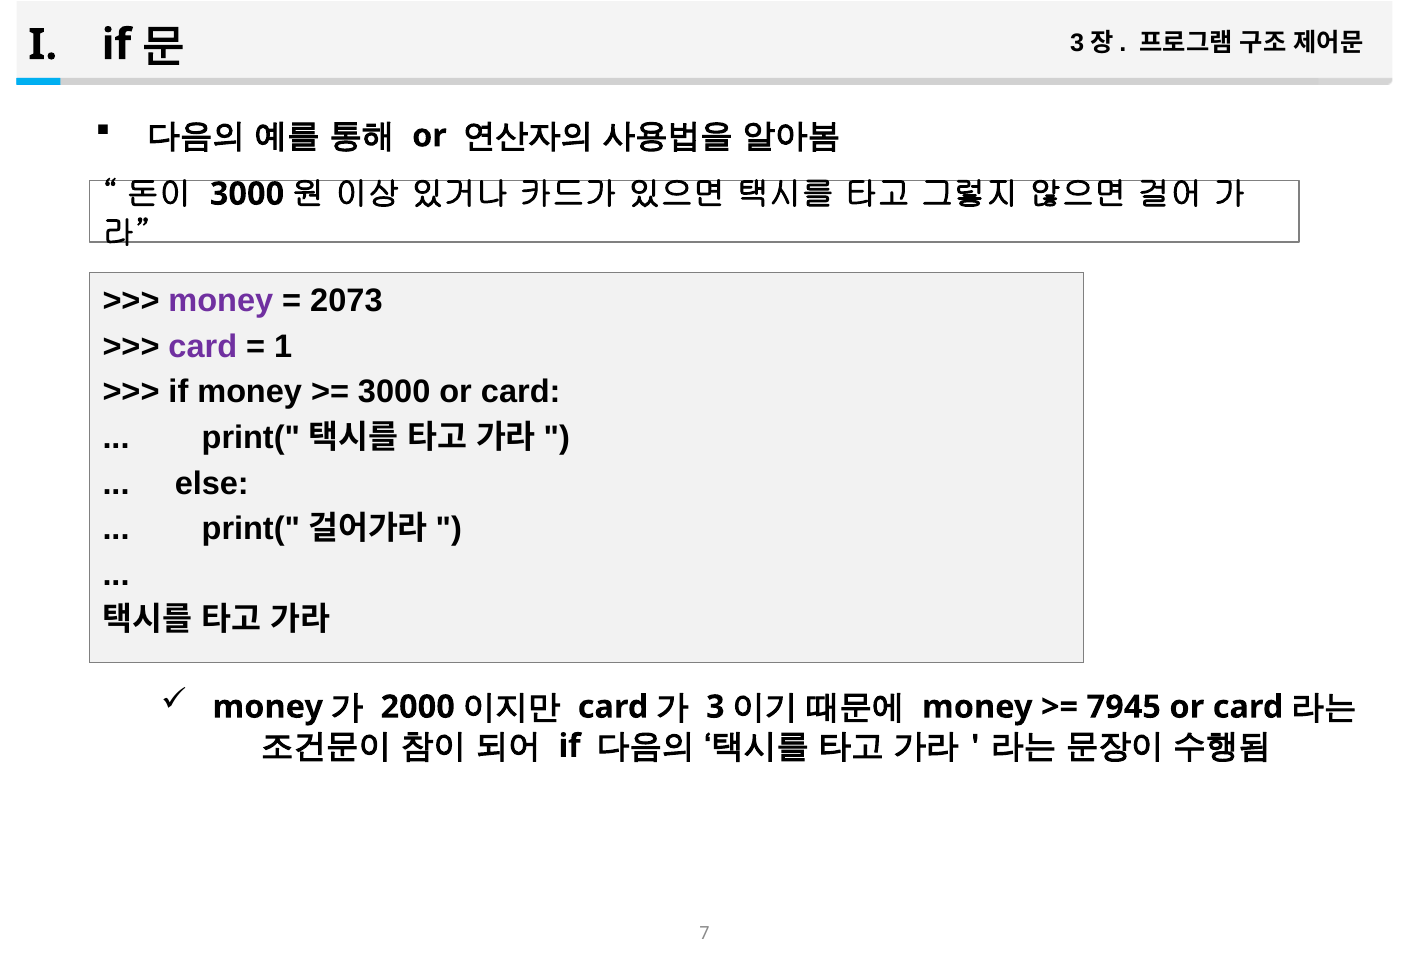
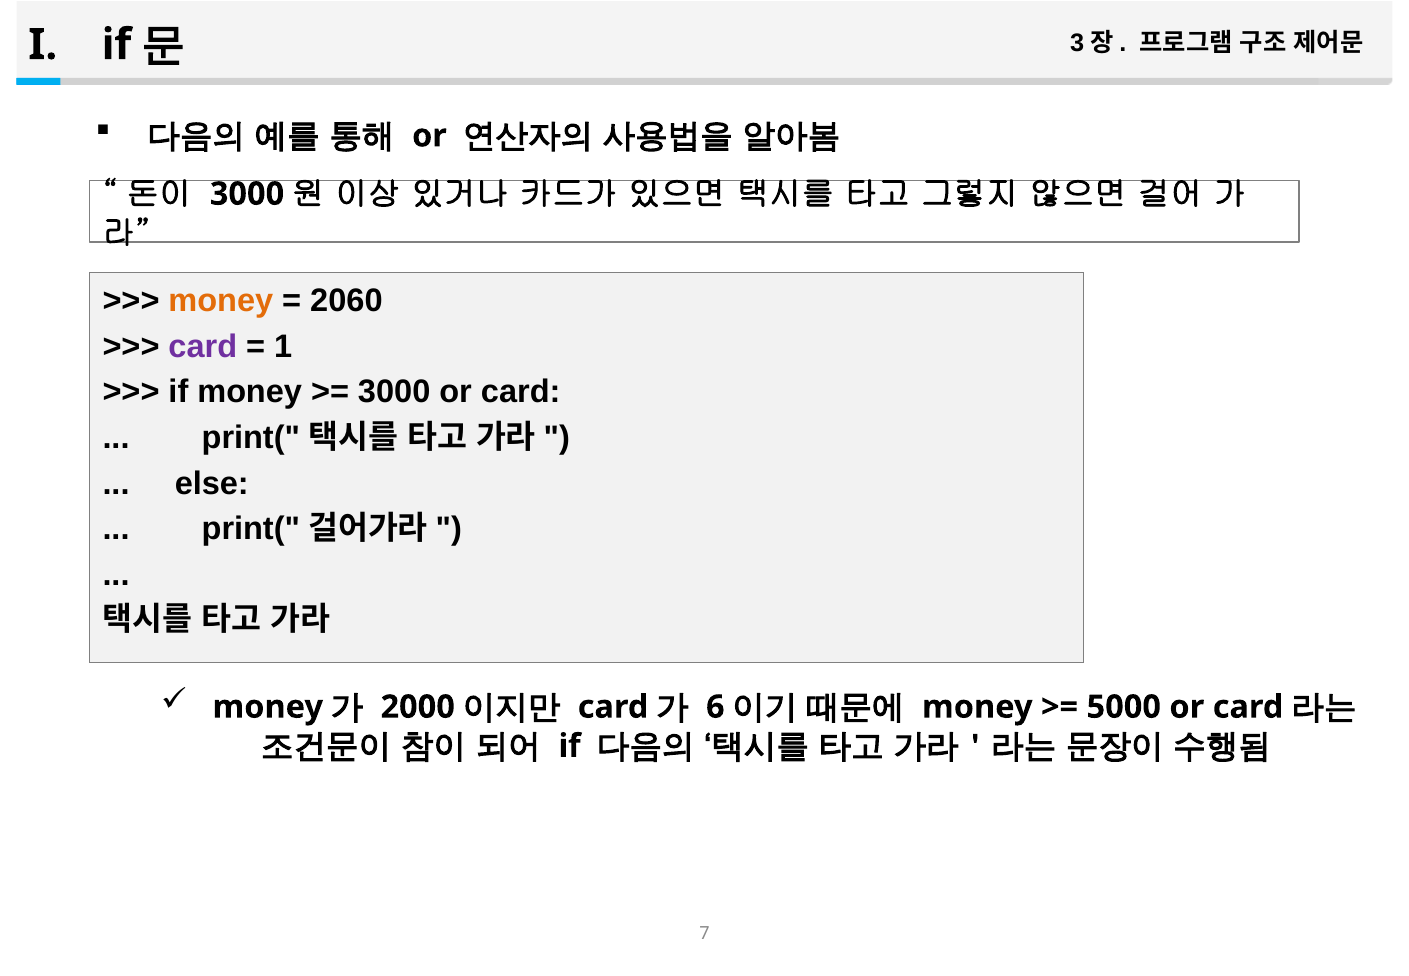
money colour: purple -> orange (221, 301)
2073: 2073 -> 2060 (346, 301)
3: 3 -> 6 (715, 707)
7945: 7945 -> 5000 (1124, 707)
